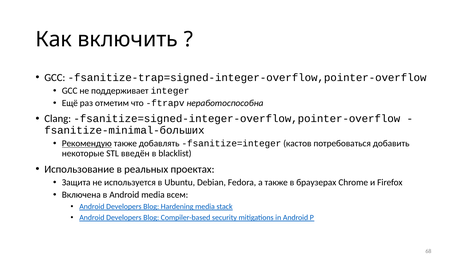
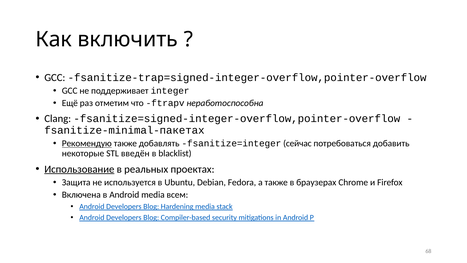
fsanitize-minimal-больших: fsanitize-minimal-больших -> fsanitize-minimal-пакетах (124, 130)
кастов: кастов -> сейчас (297, 143)
Использование underline: none -> present (79, 169)
